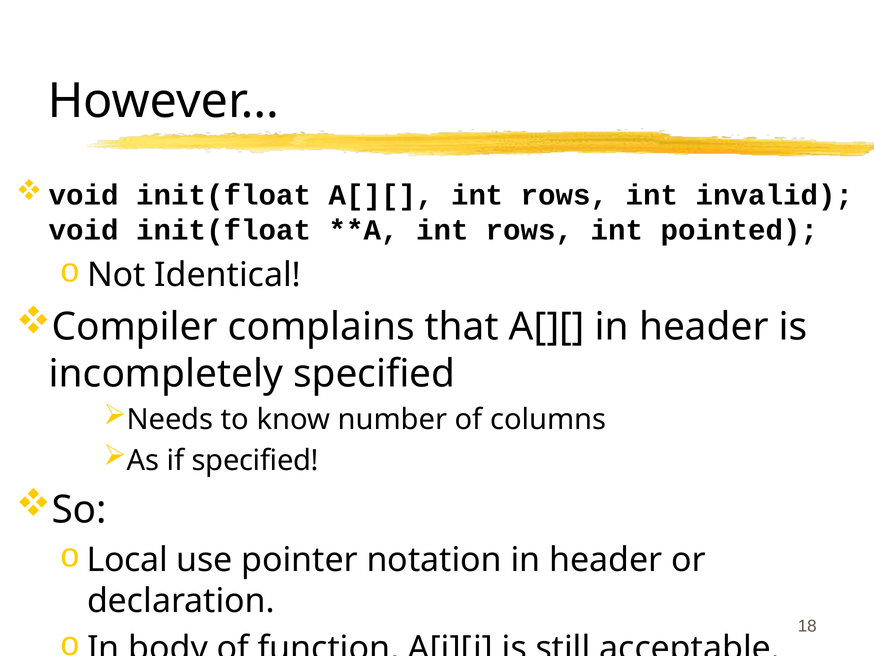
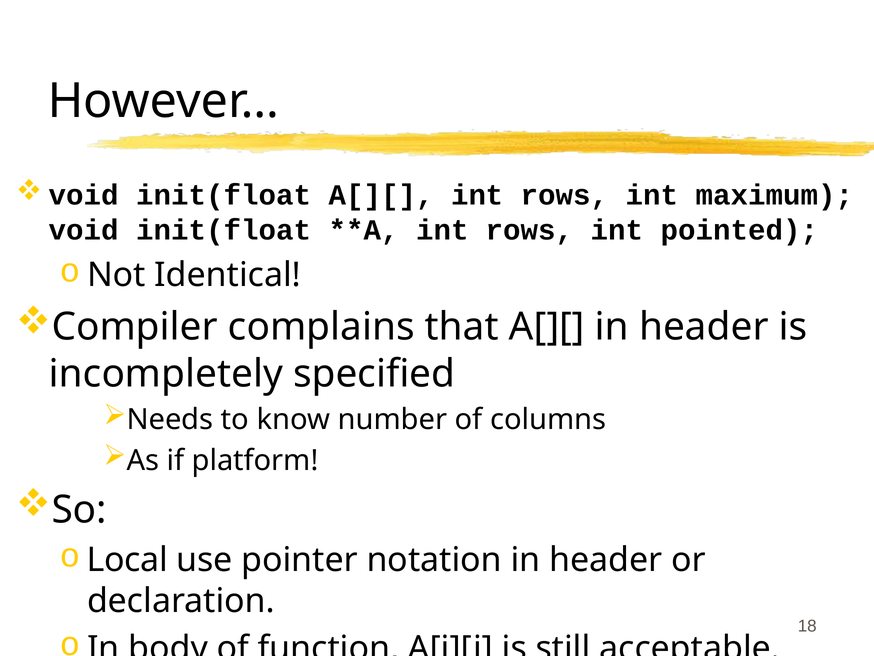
invalid: invalid -> maximum (775, 195)
if specified: specified -> platform (255, 460)
